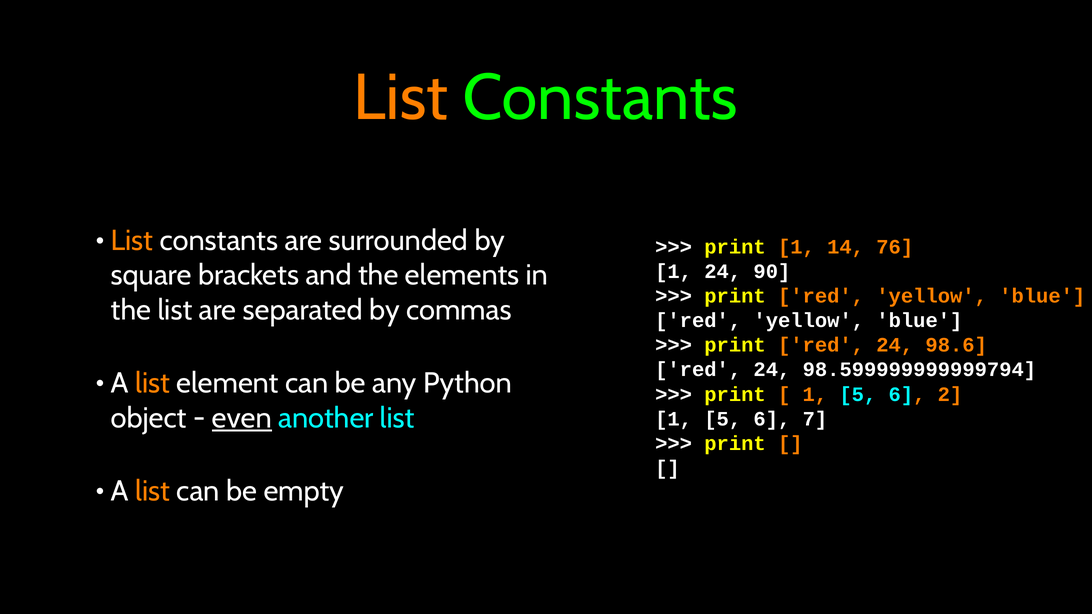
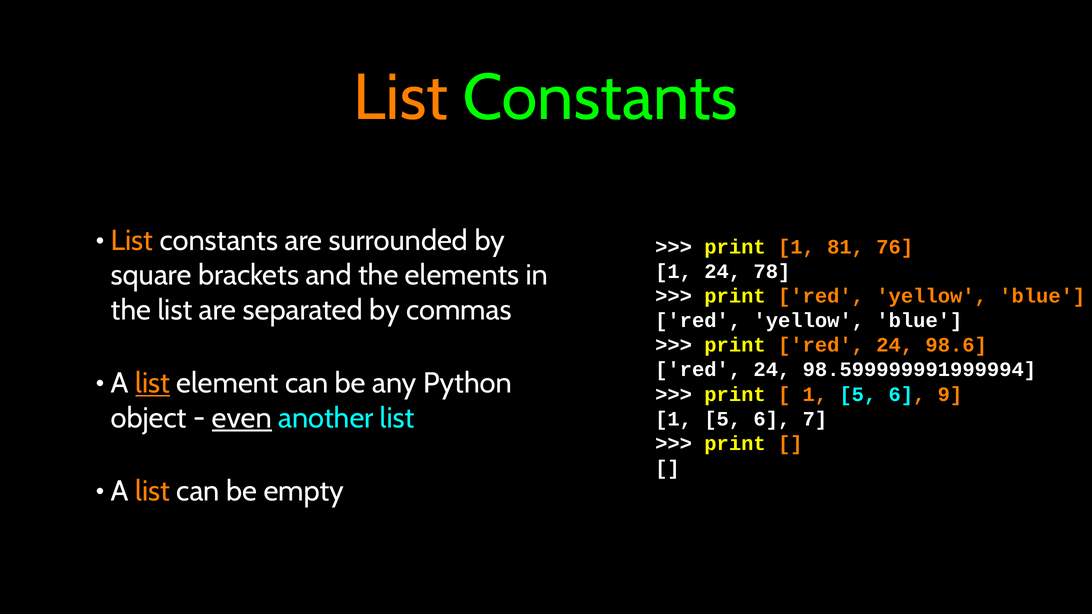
14: 14 -> 81 (846, 247)
90: 90 -> 78 (772, 272)
98.599999999999794: 98.599999999999794 -> 98.599999991999994 (919, 370)
list underline: none -> present (153, 383)
2: 2 -> 9 (950, 394)
